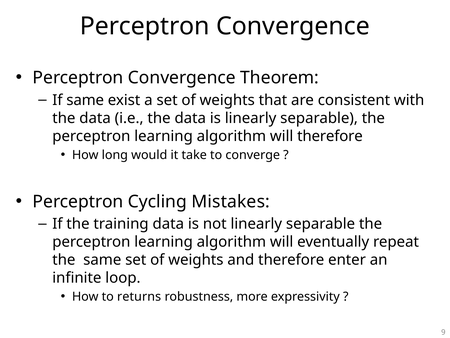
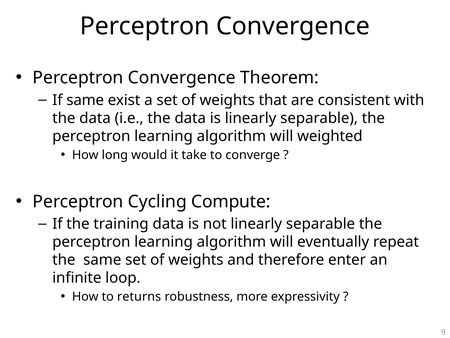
will therefore: therefore -> weighted (330, 136)
Mistakes: Mistakes -> Compute (231, 201)
